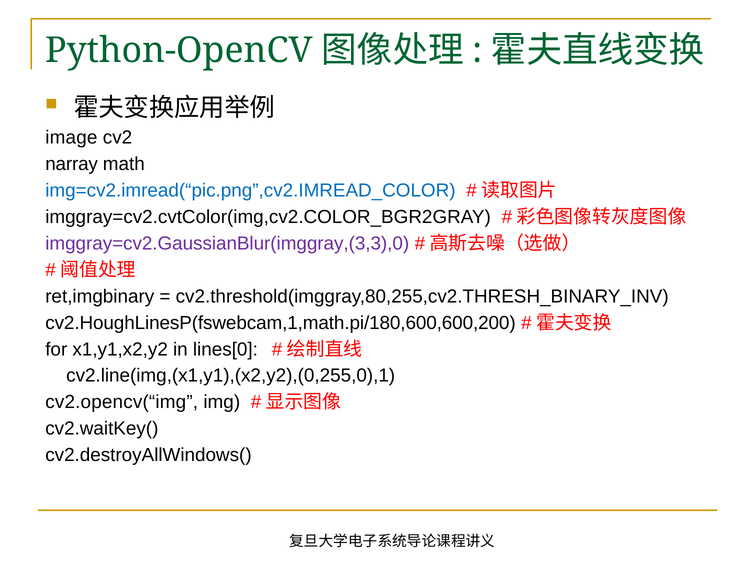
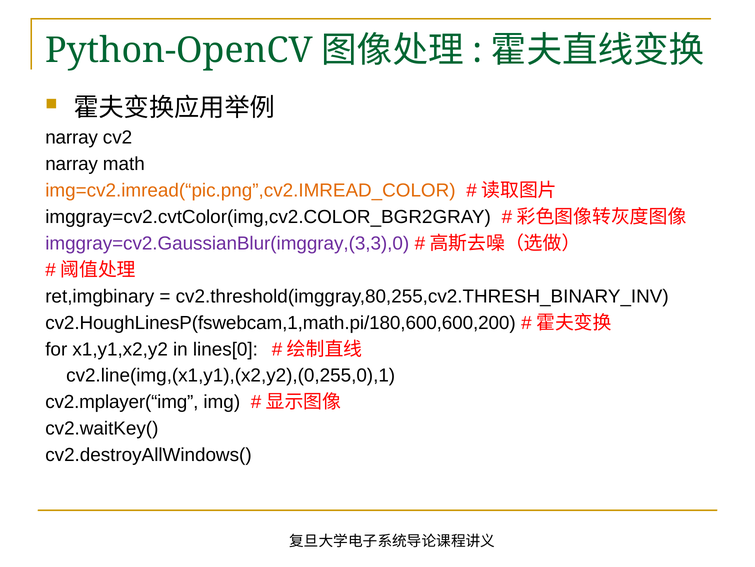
image: image -> narray (72, 137)
img=cv2.imread(“pic.png”,cv2.IMREAD_COLOR colour: blue -> orange (250, 190)
cv2.opencv(“img: cv2.opencv(“img -> cv2.mplayer(“img (122, 402)
